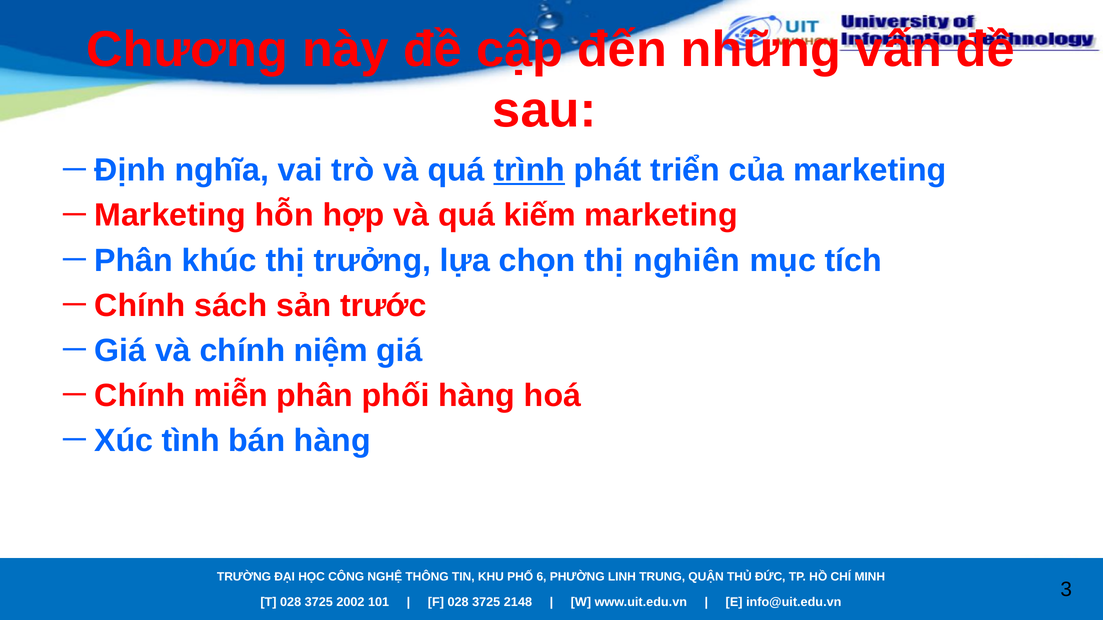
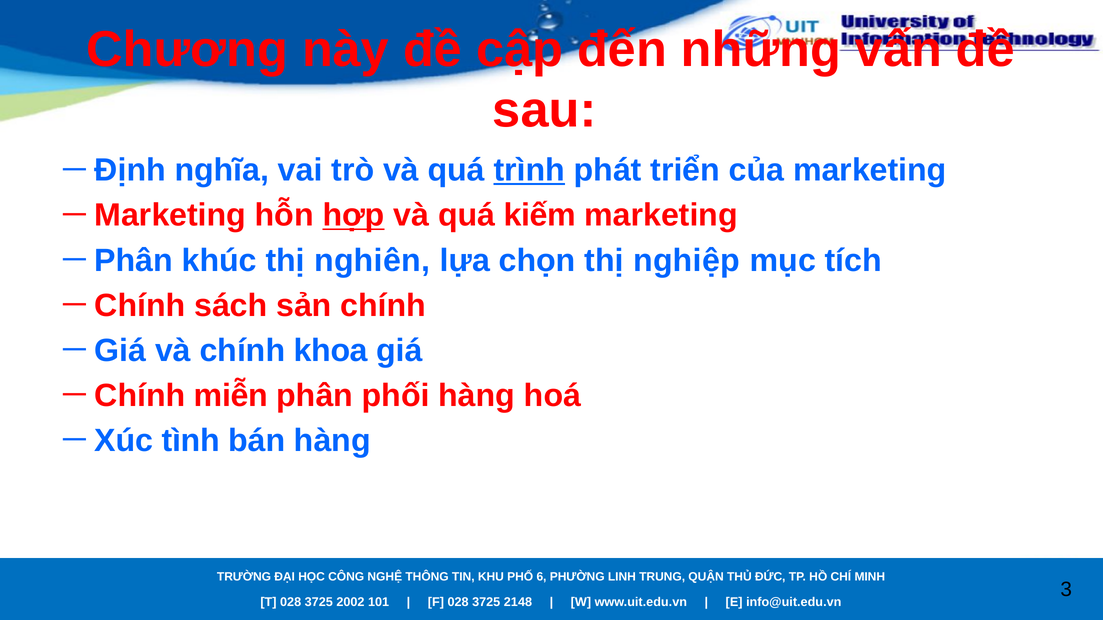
hợp underline: none -> present (354, 216)
trưởng: trưởng -> nghiên (372, 261)
nghiên: nghiên -> nghiệp (687, 261)
sản trước: trước -> chính (383, 306)
niệm: niệm -> khoa (331, 351)
